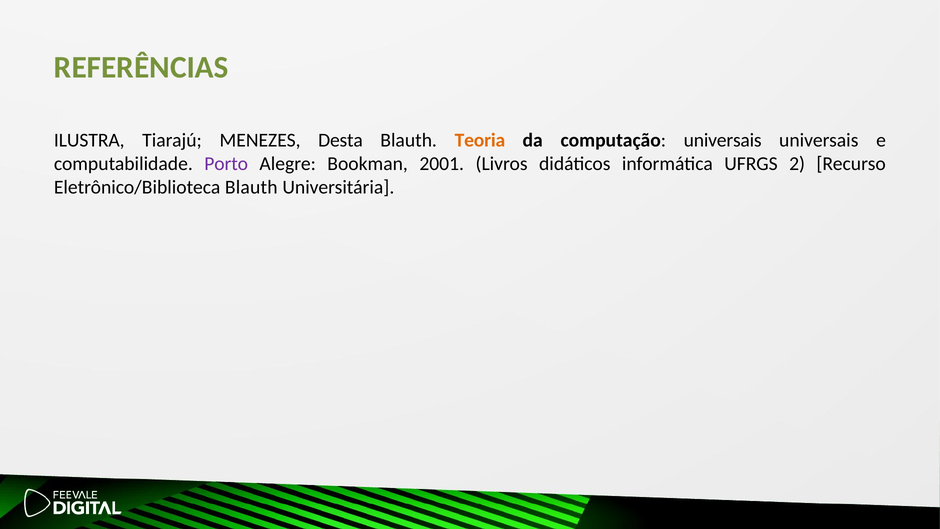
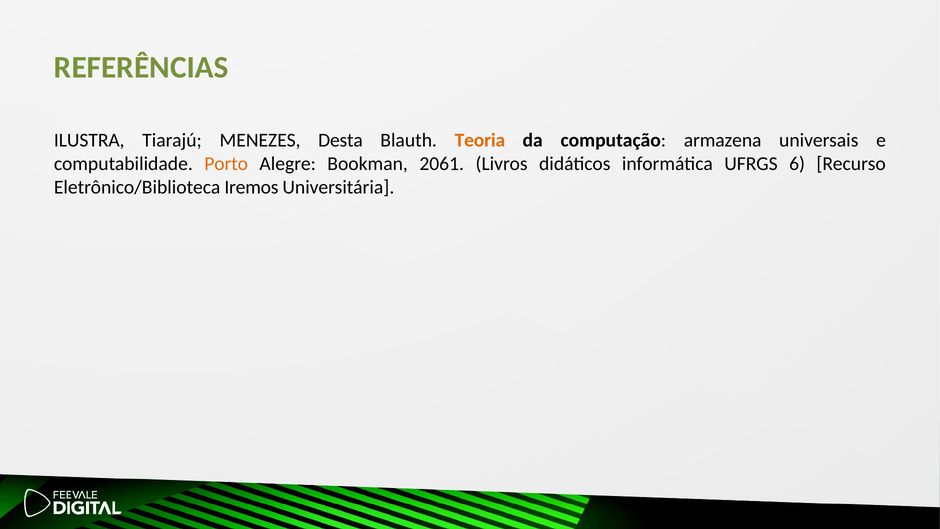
computação universais: universais -> armazena (723, 140)
Porto colour: purple -> orange (226, 164)
2001: 2001 -> 2061 (442, 164)
2: 2 -> 6 (797, 164)
Eletrônico/Biblioteca Blauth: Blauth -> Iremos (251, 187)
